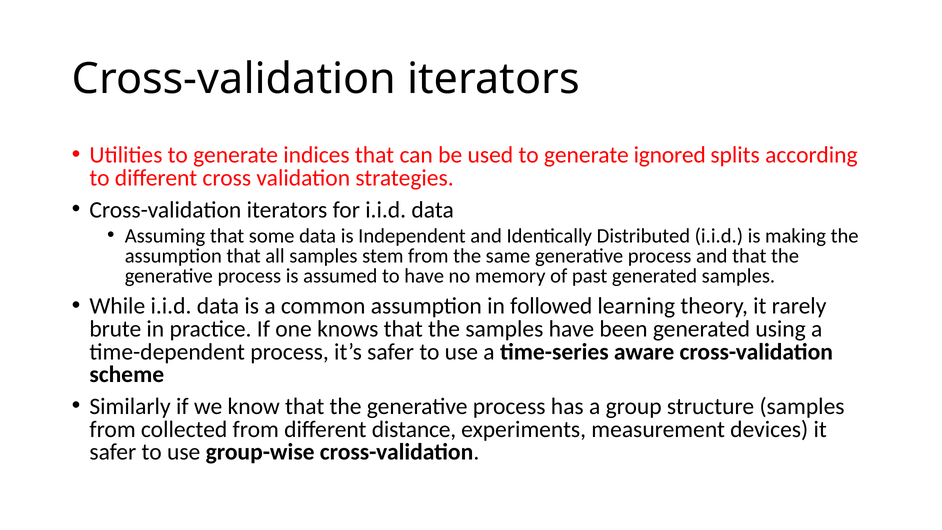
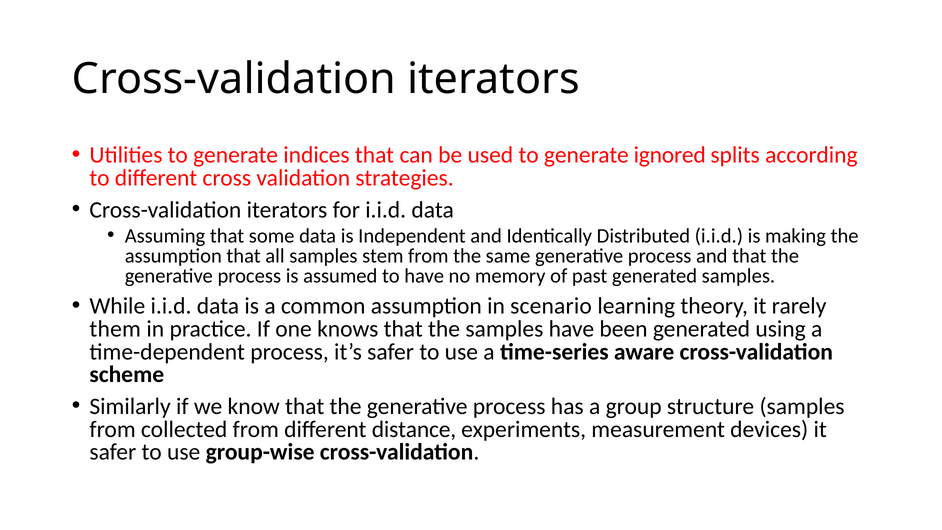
followed: followed -> scenario (551, 306)
brute: brute -> them (115, 329)
